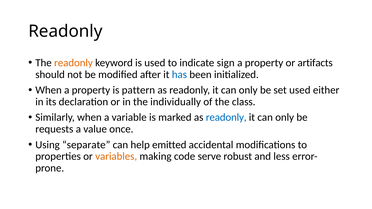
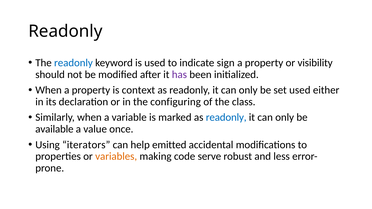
readonly colour: orange -> blue (73, 63)
artifacts: artifacts -> visibility (315, 63)
has colour: blue -> purple (179, 75)
pattern: pattern -> context (138, 90)
individually: individually -> configuring (176, 102)
requests: requests -> available (54, 129)
separate: separate -> iterators (86, 145)
